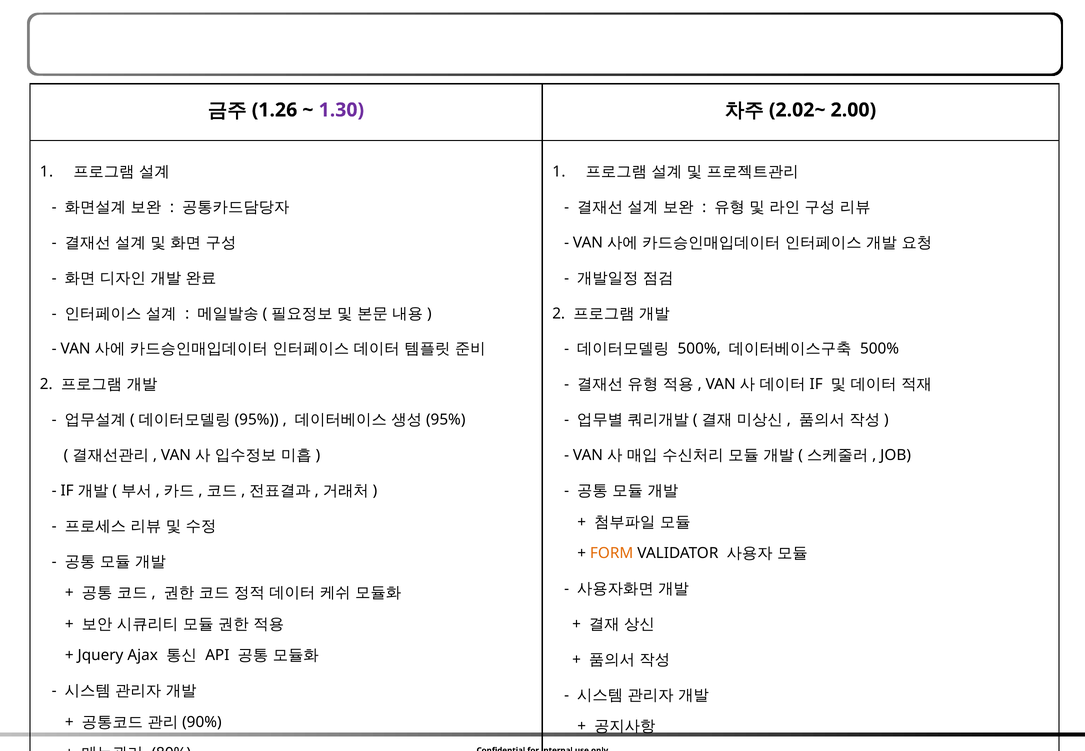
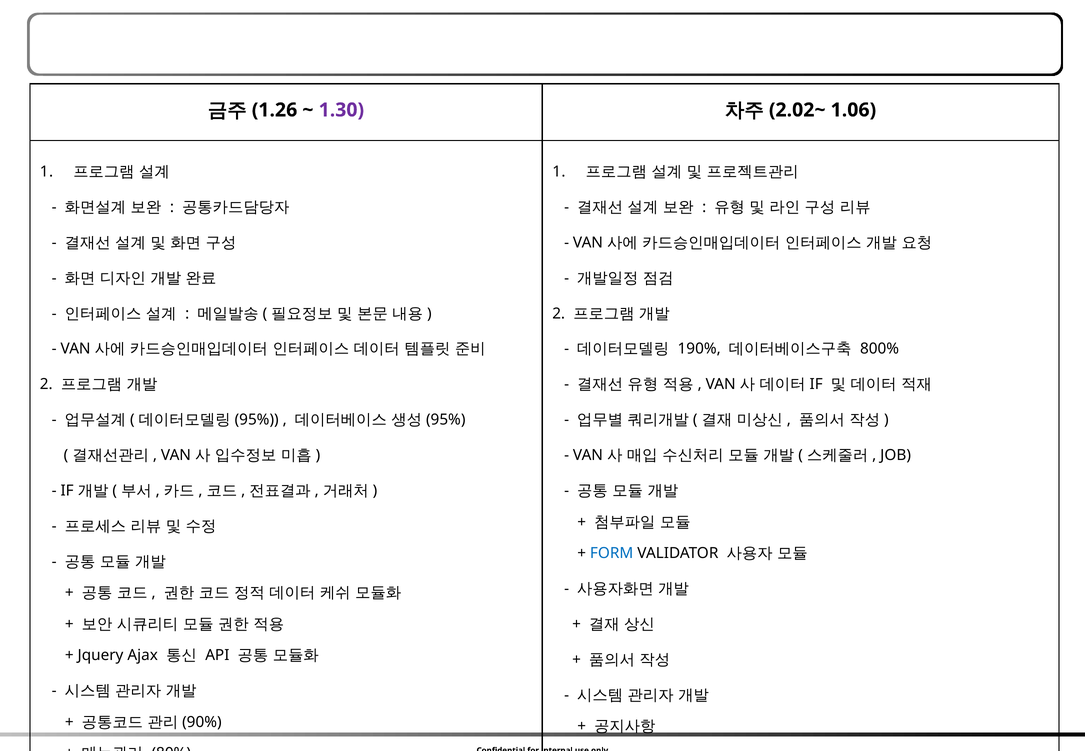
2.00: 2.00 -> 1.06 (853, 110)
500%: 500% -> 190% (699, 349)
500%: 500% -> 800% (880, 349)
FORM colour: orange -> blue (612, 553)
